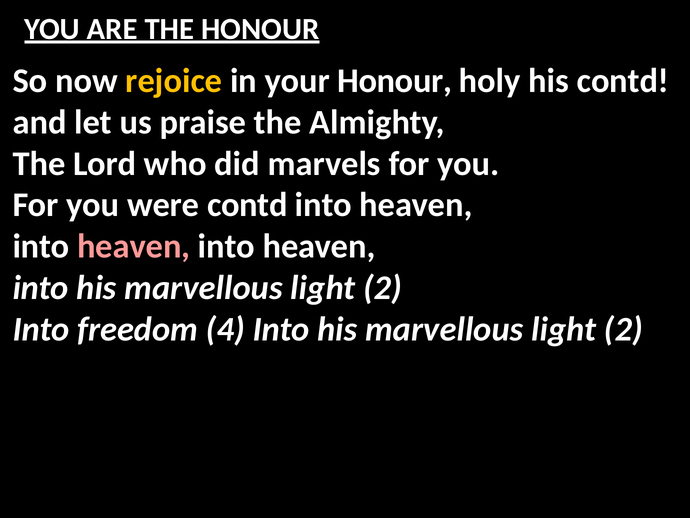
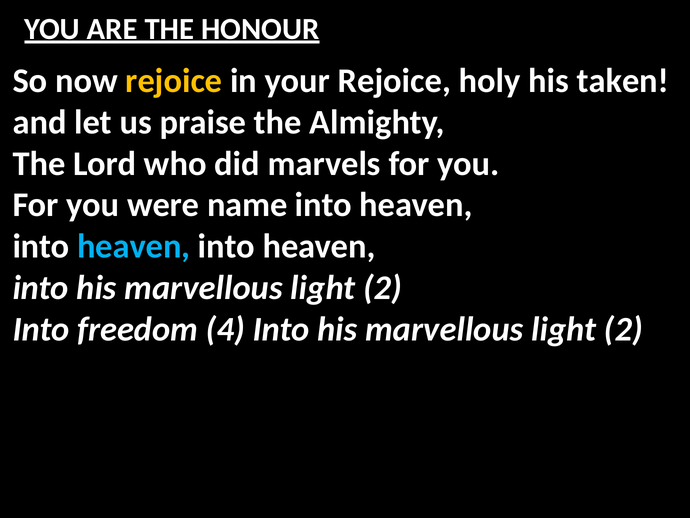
your Honour: Honour -> Rejoice (394, 81)
his contd: contd -> taken (623, 81)
were contd: contd -> name (247, 205)
heaven colour: pink -> light blue (134, 246)
